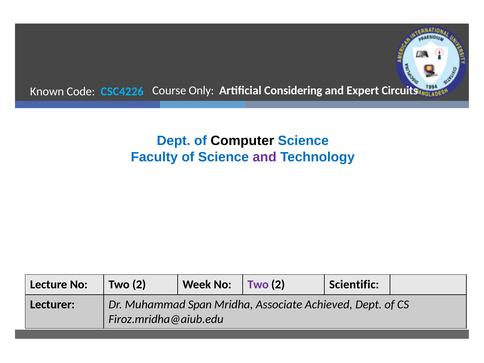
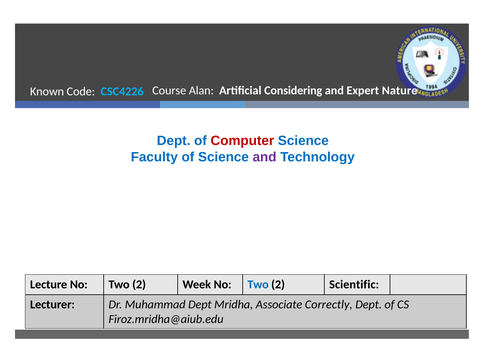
Only: Only -> Alan (201, 91)
Circuits: Circuits -> Nature (400, 91)
Computer colour: black -> red (242, 141)
Two colour: purple -> blue (258, 284)
Muhammad Span: Span -> Dept (200, 305)
Achieved: Achieved -> Correctly (329, 305)
